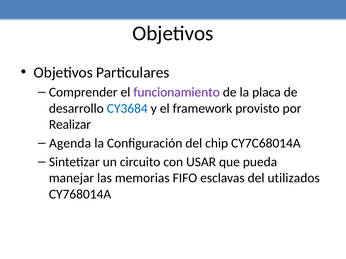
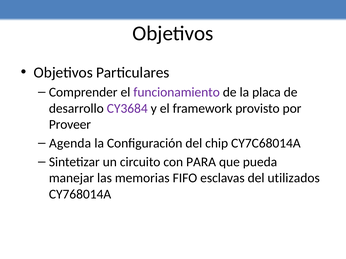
CY3684 colour: blue -> purple (127, 109)
Realizar: Realizar -> Proveer (70, 125)
USAR: USAR -> PARA (201, 162)
